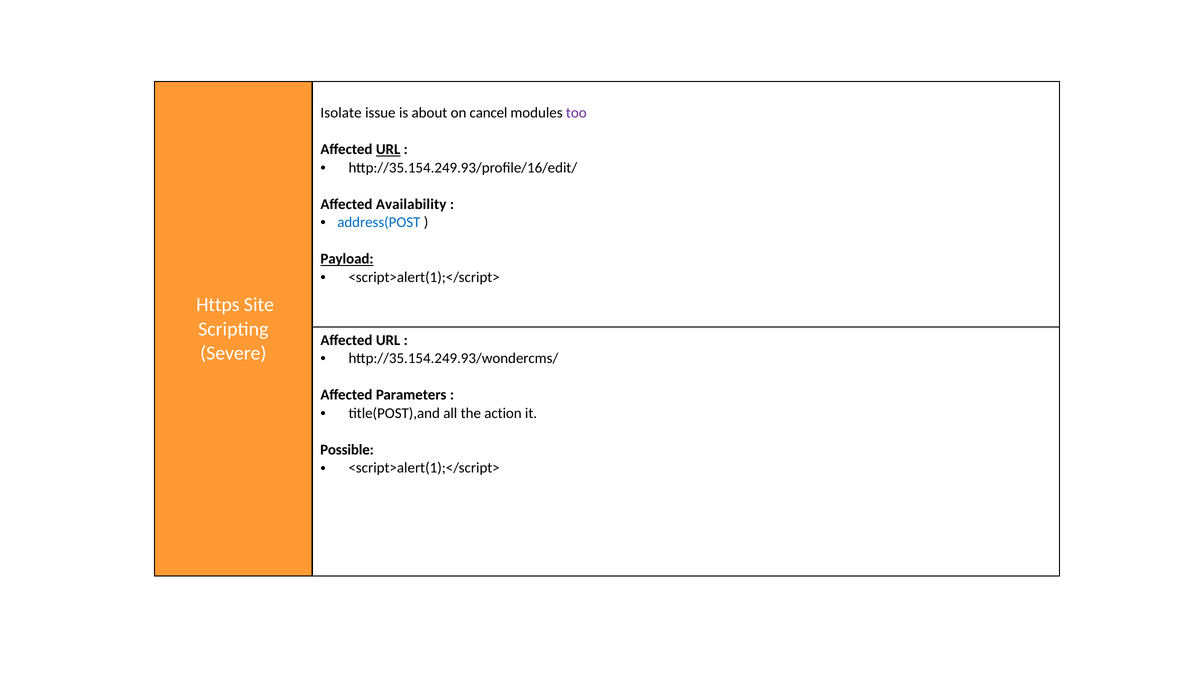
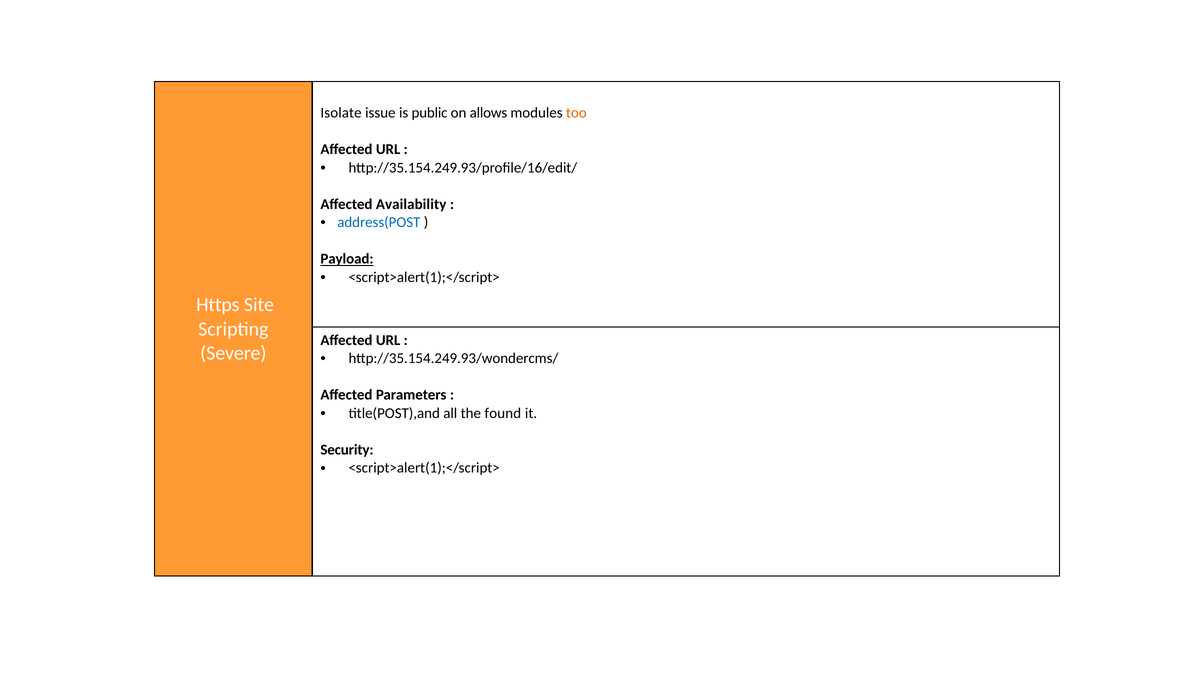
about: about -> public (430, 113)
cancel: cancel -> allows (489, 113)
too colour: purple -> orange (576, 113)
URL underline: present -> none (388, 149)
action: action -> found (503, 413)
Possible: Possible -> Security (347, 450)
